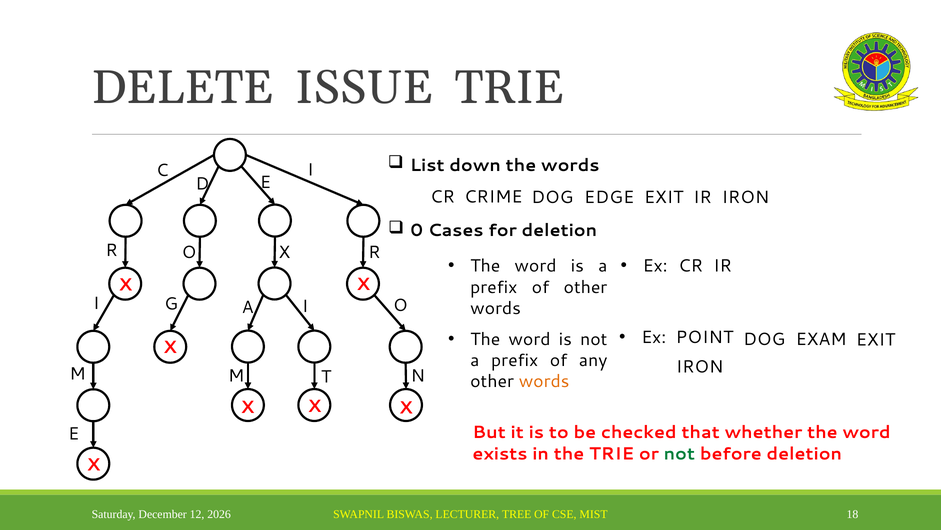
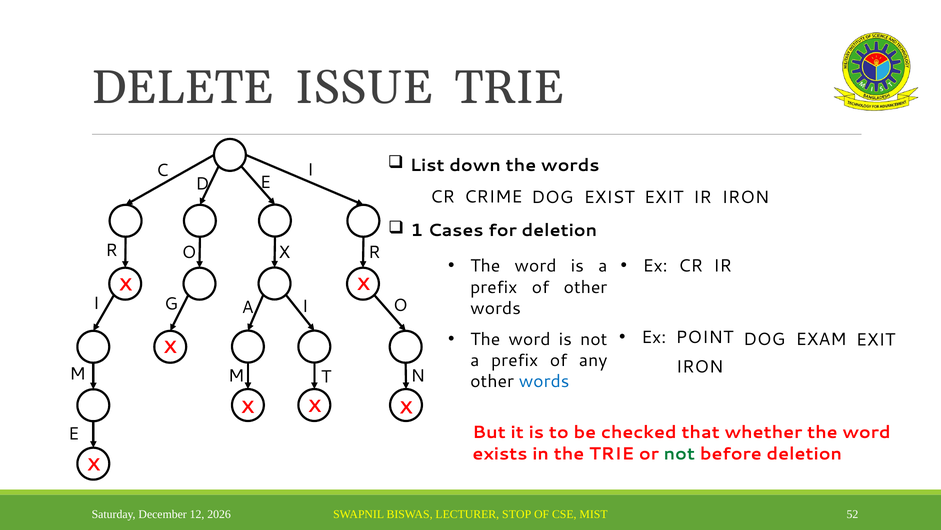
EDGE: EDGE -> EXIST (609, 197)
0: 0 -> 1 (417, 230)
words colour: orange -> blue (544, 381)
TREE: TREE -> STOP (517, 513)
18: 18 -> 52 (852, 513)
